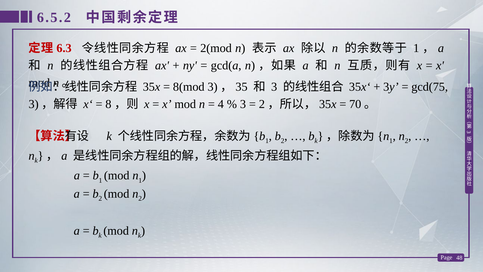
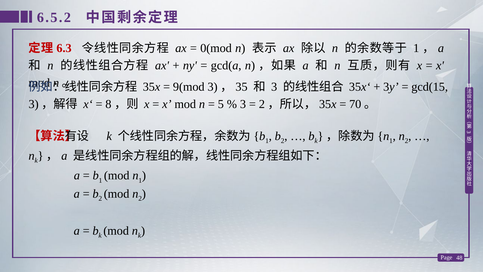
2(mod: 2(mod -> 0(mod (216, 48)
8(mod: 8(mod -> 9(mod (189, 87)
gcd(75: gcd(75 -> gcd(15 (430, 87)
4: 4 -> 5 (221, 104)
